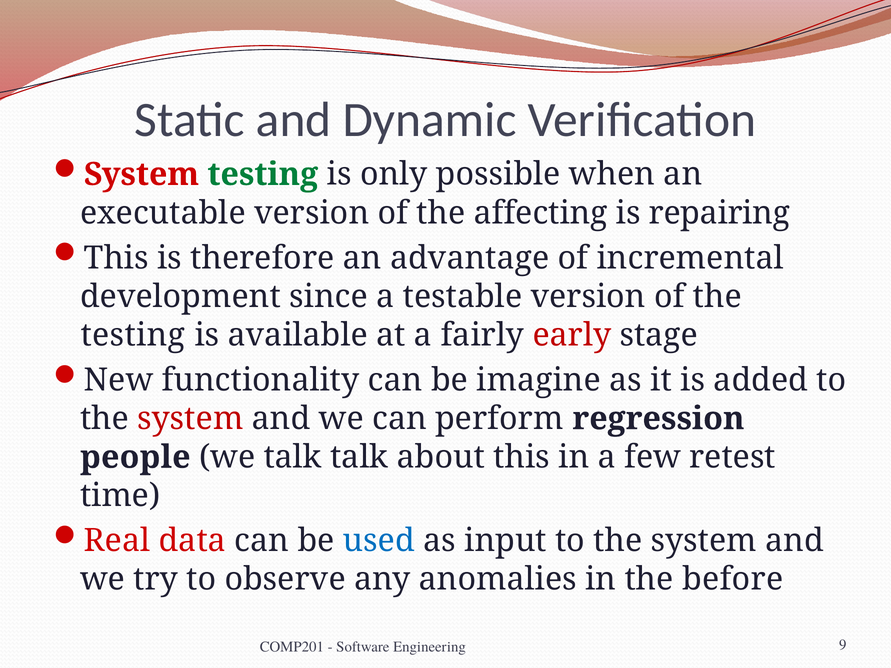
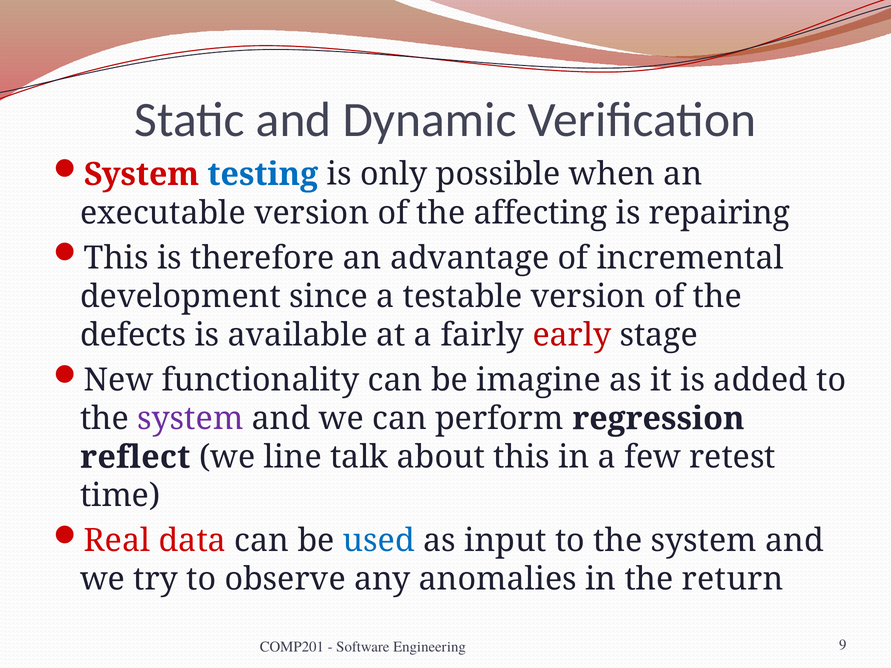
testing colour: green -> blue (263, 174)
testing: testing -> defects (133, 335)
system colour: red -> purple (190, 419)
people: people -> reflect (135, 457)
we talk: talk -> line (293, 457)
before: before -> return (733, 580)
